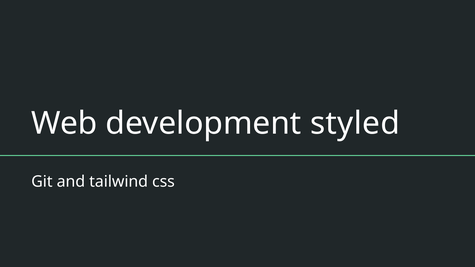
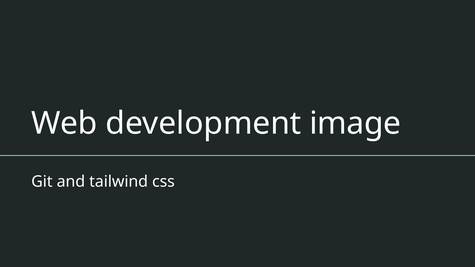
styled: styled -> image (355, 123)
